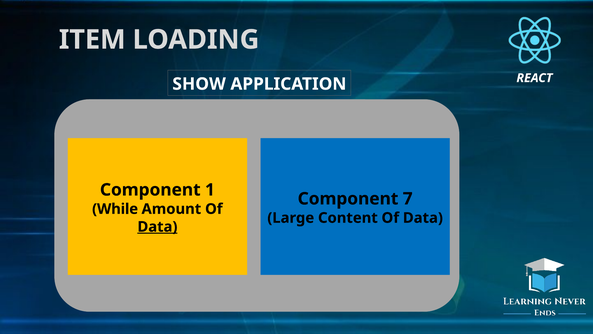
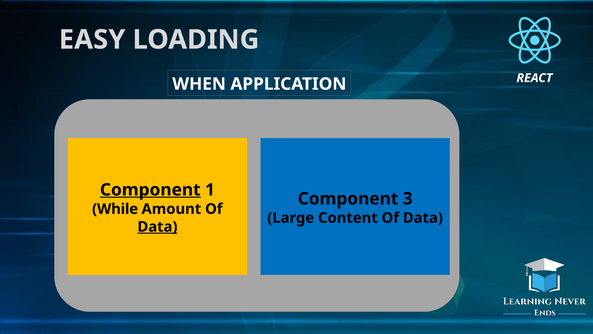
ITEM: ITEM -> EASY (92, 40)
SHOW: SHOW -> WHEN (199, 84)
Component underline: none -> present (150, 190)
7: 7 -> 3 (408, 199)
